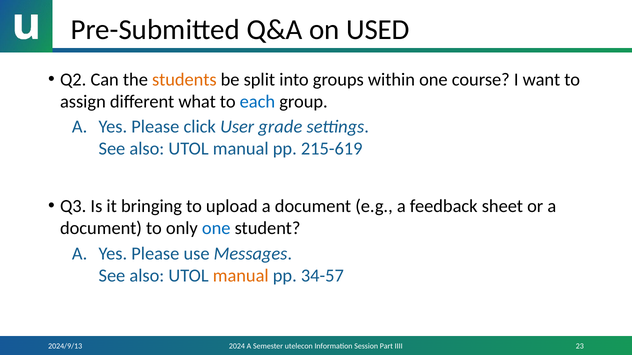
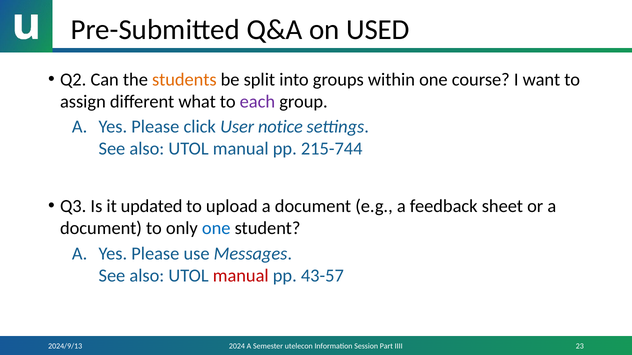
each colour: blue -> purple (257, 102)
grade: grade -> notice (280, 127)
215-619: 215-619 -> 215-744 (332, 149)
bringing: bringing -> updated (152, 206)
manual colour: orange -> red (241, 276)
34-57: 34-57 -> 43-57 (322, 276)
